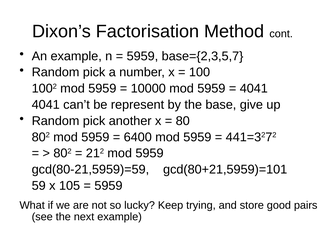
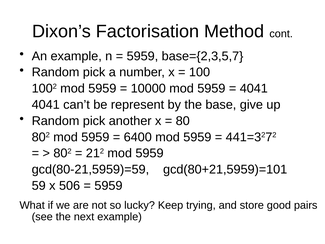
105: 105 -> 506 (70, 186)
